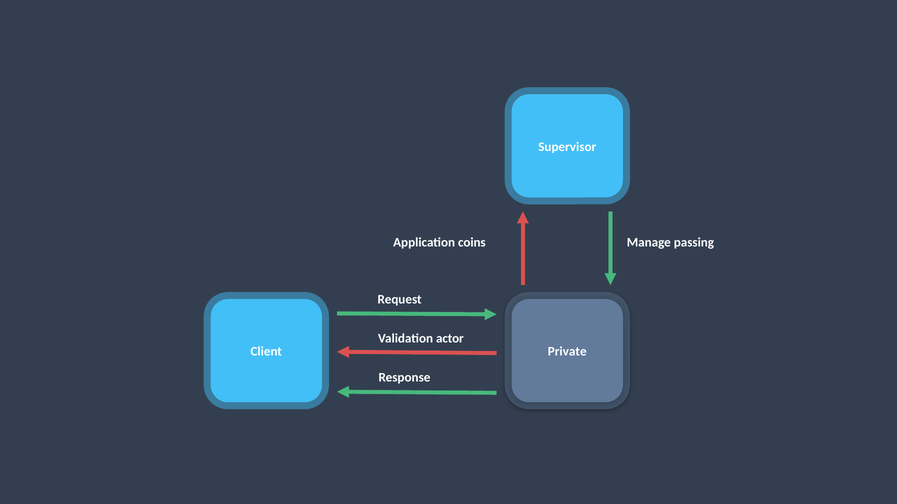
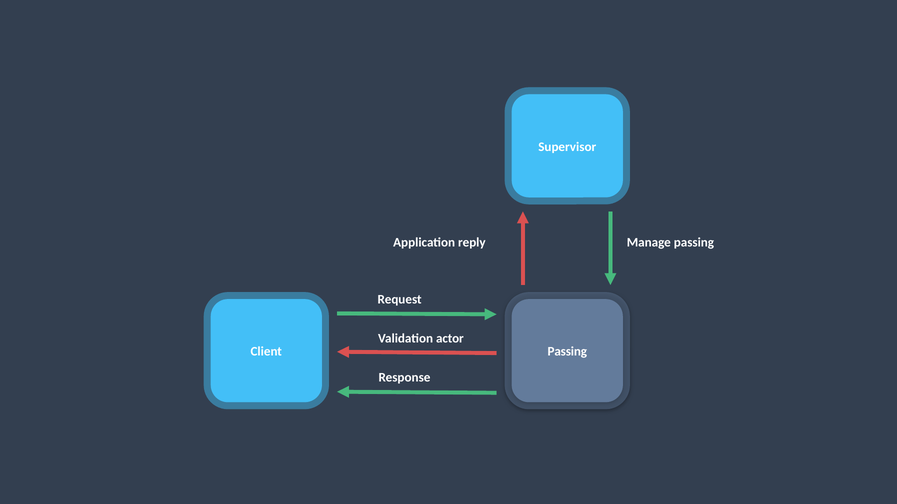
coins: coins -> reply (472, 243)
Private: Private -> Passing (567, 352)
